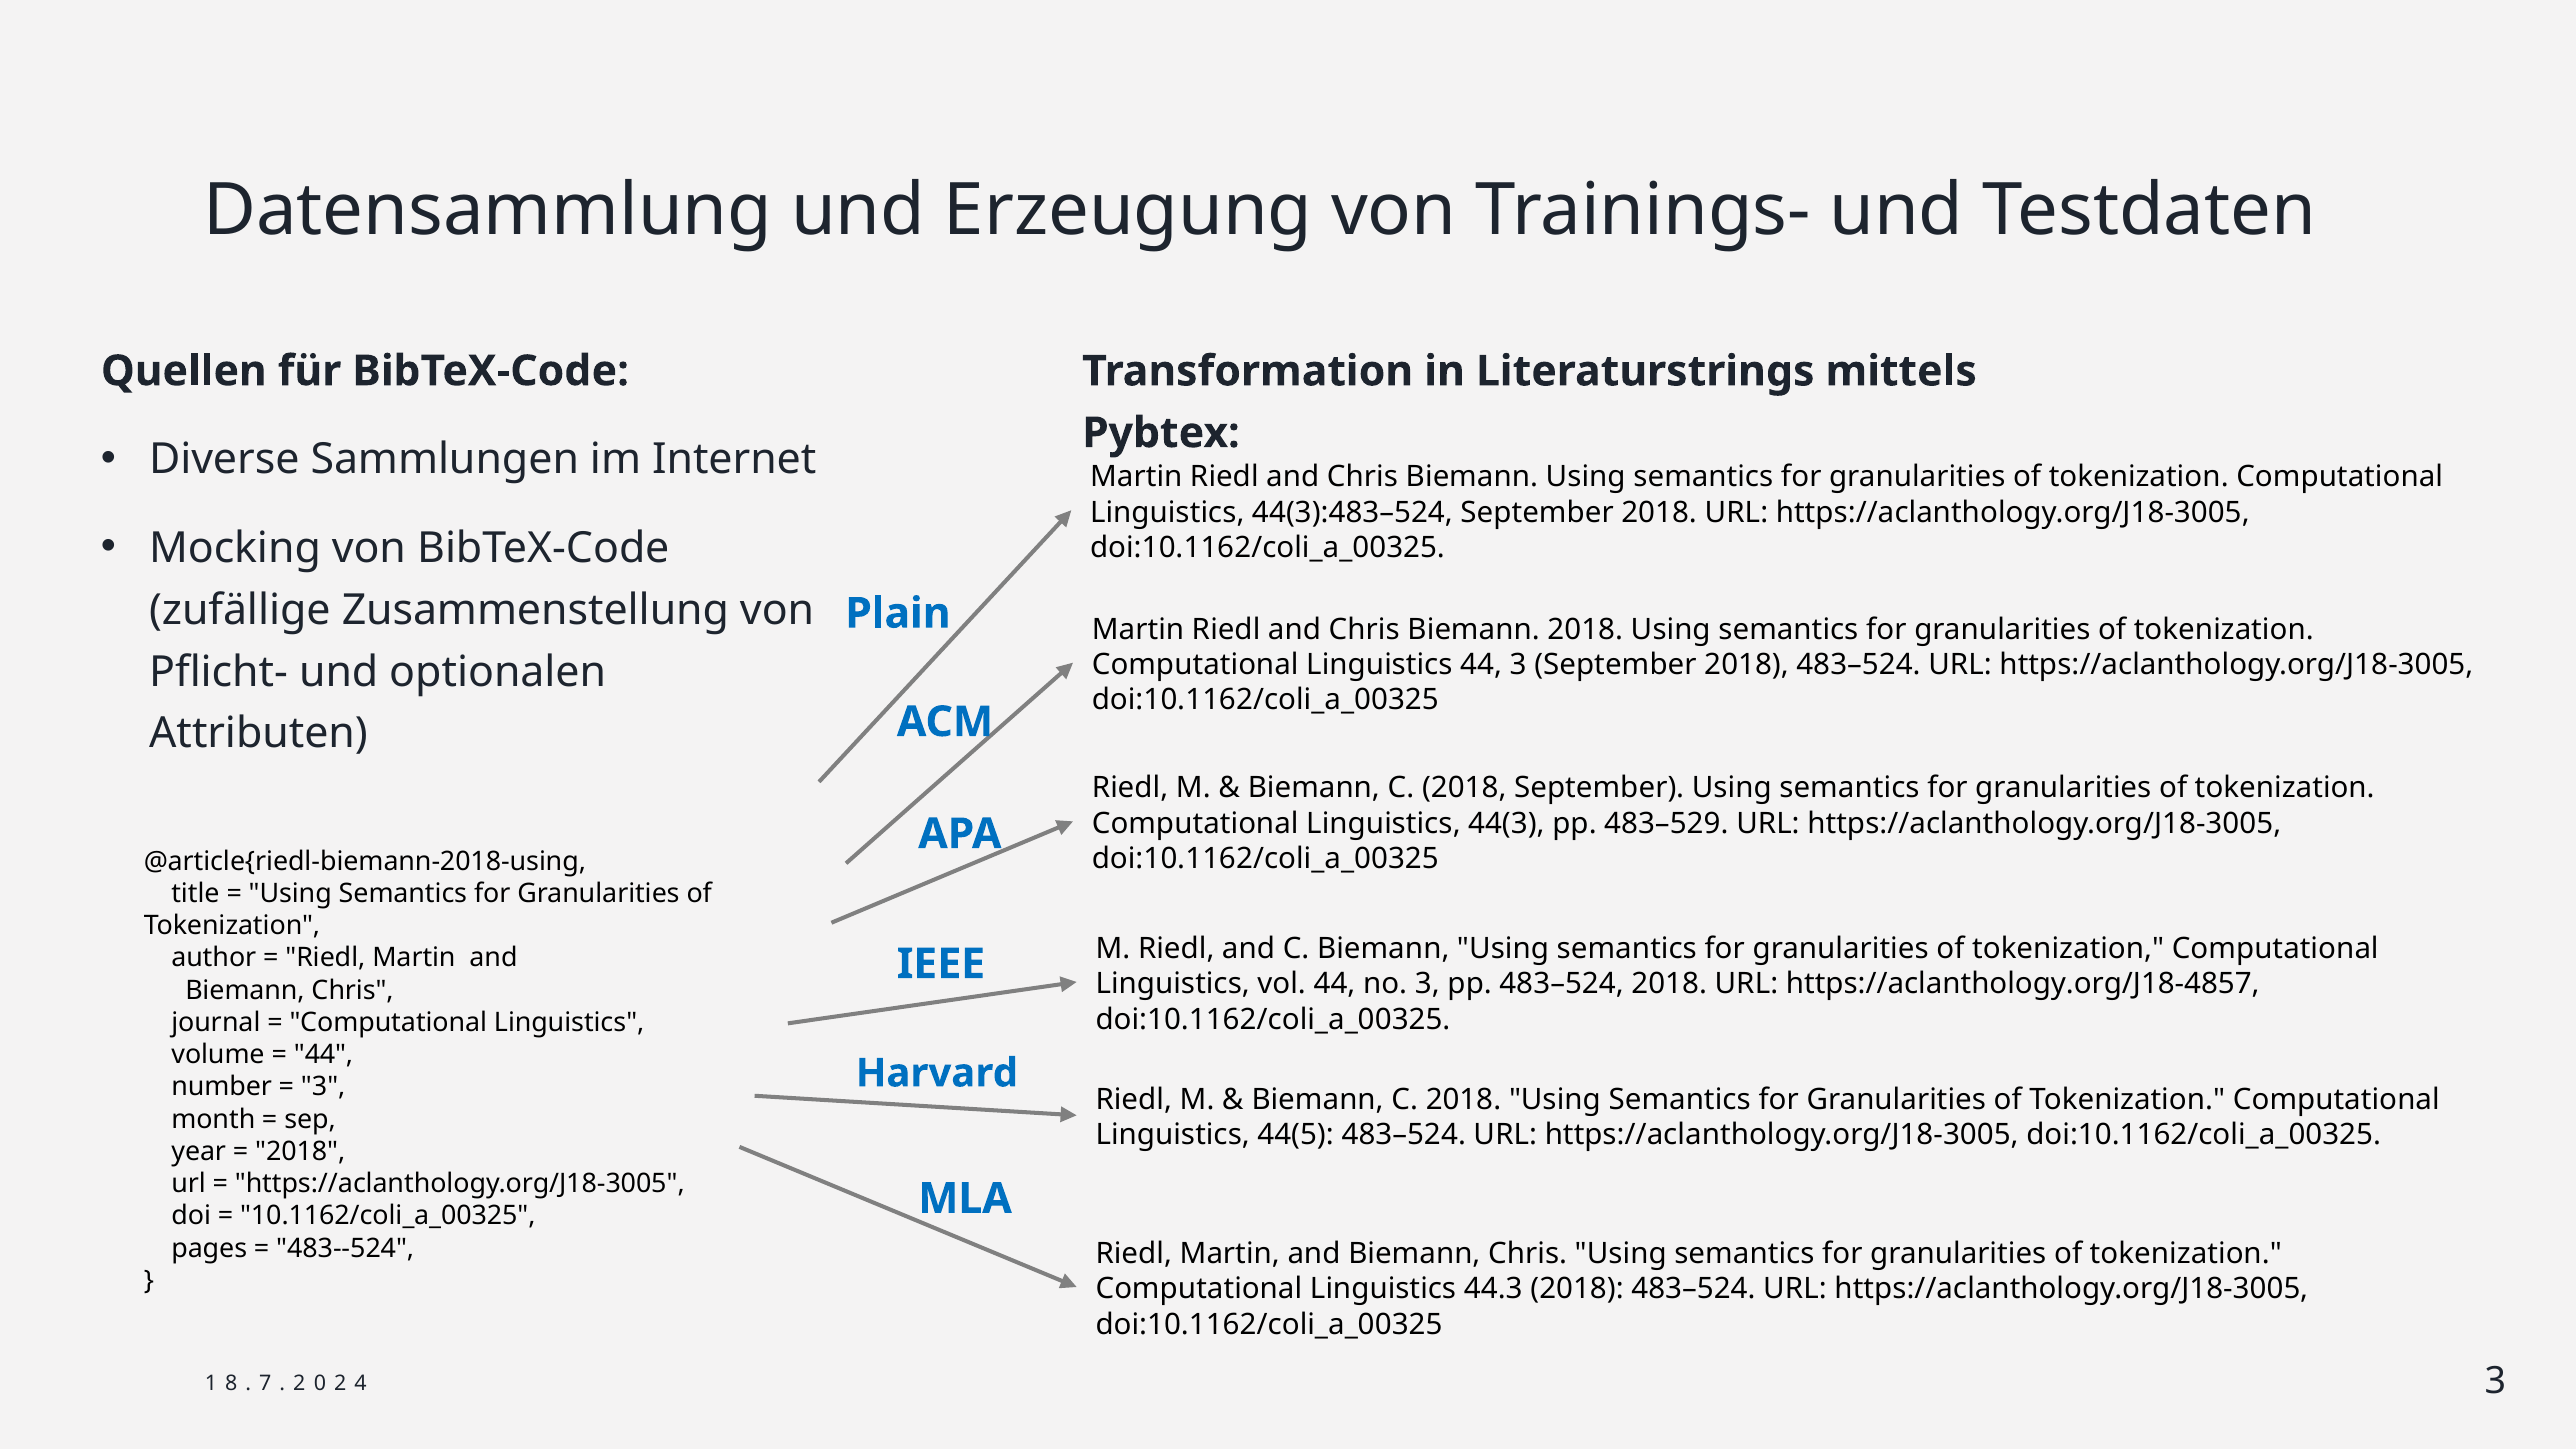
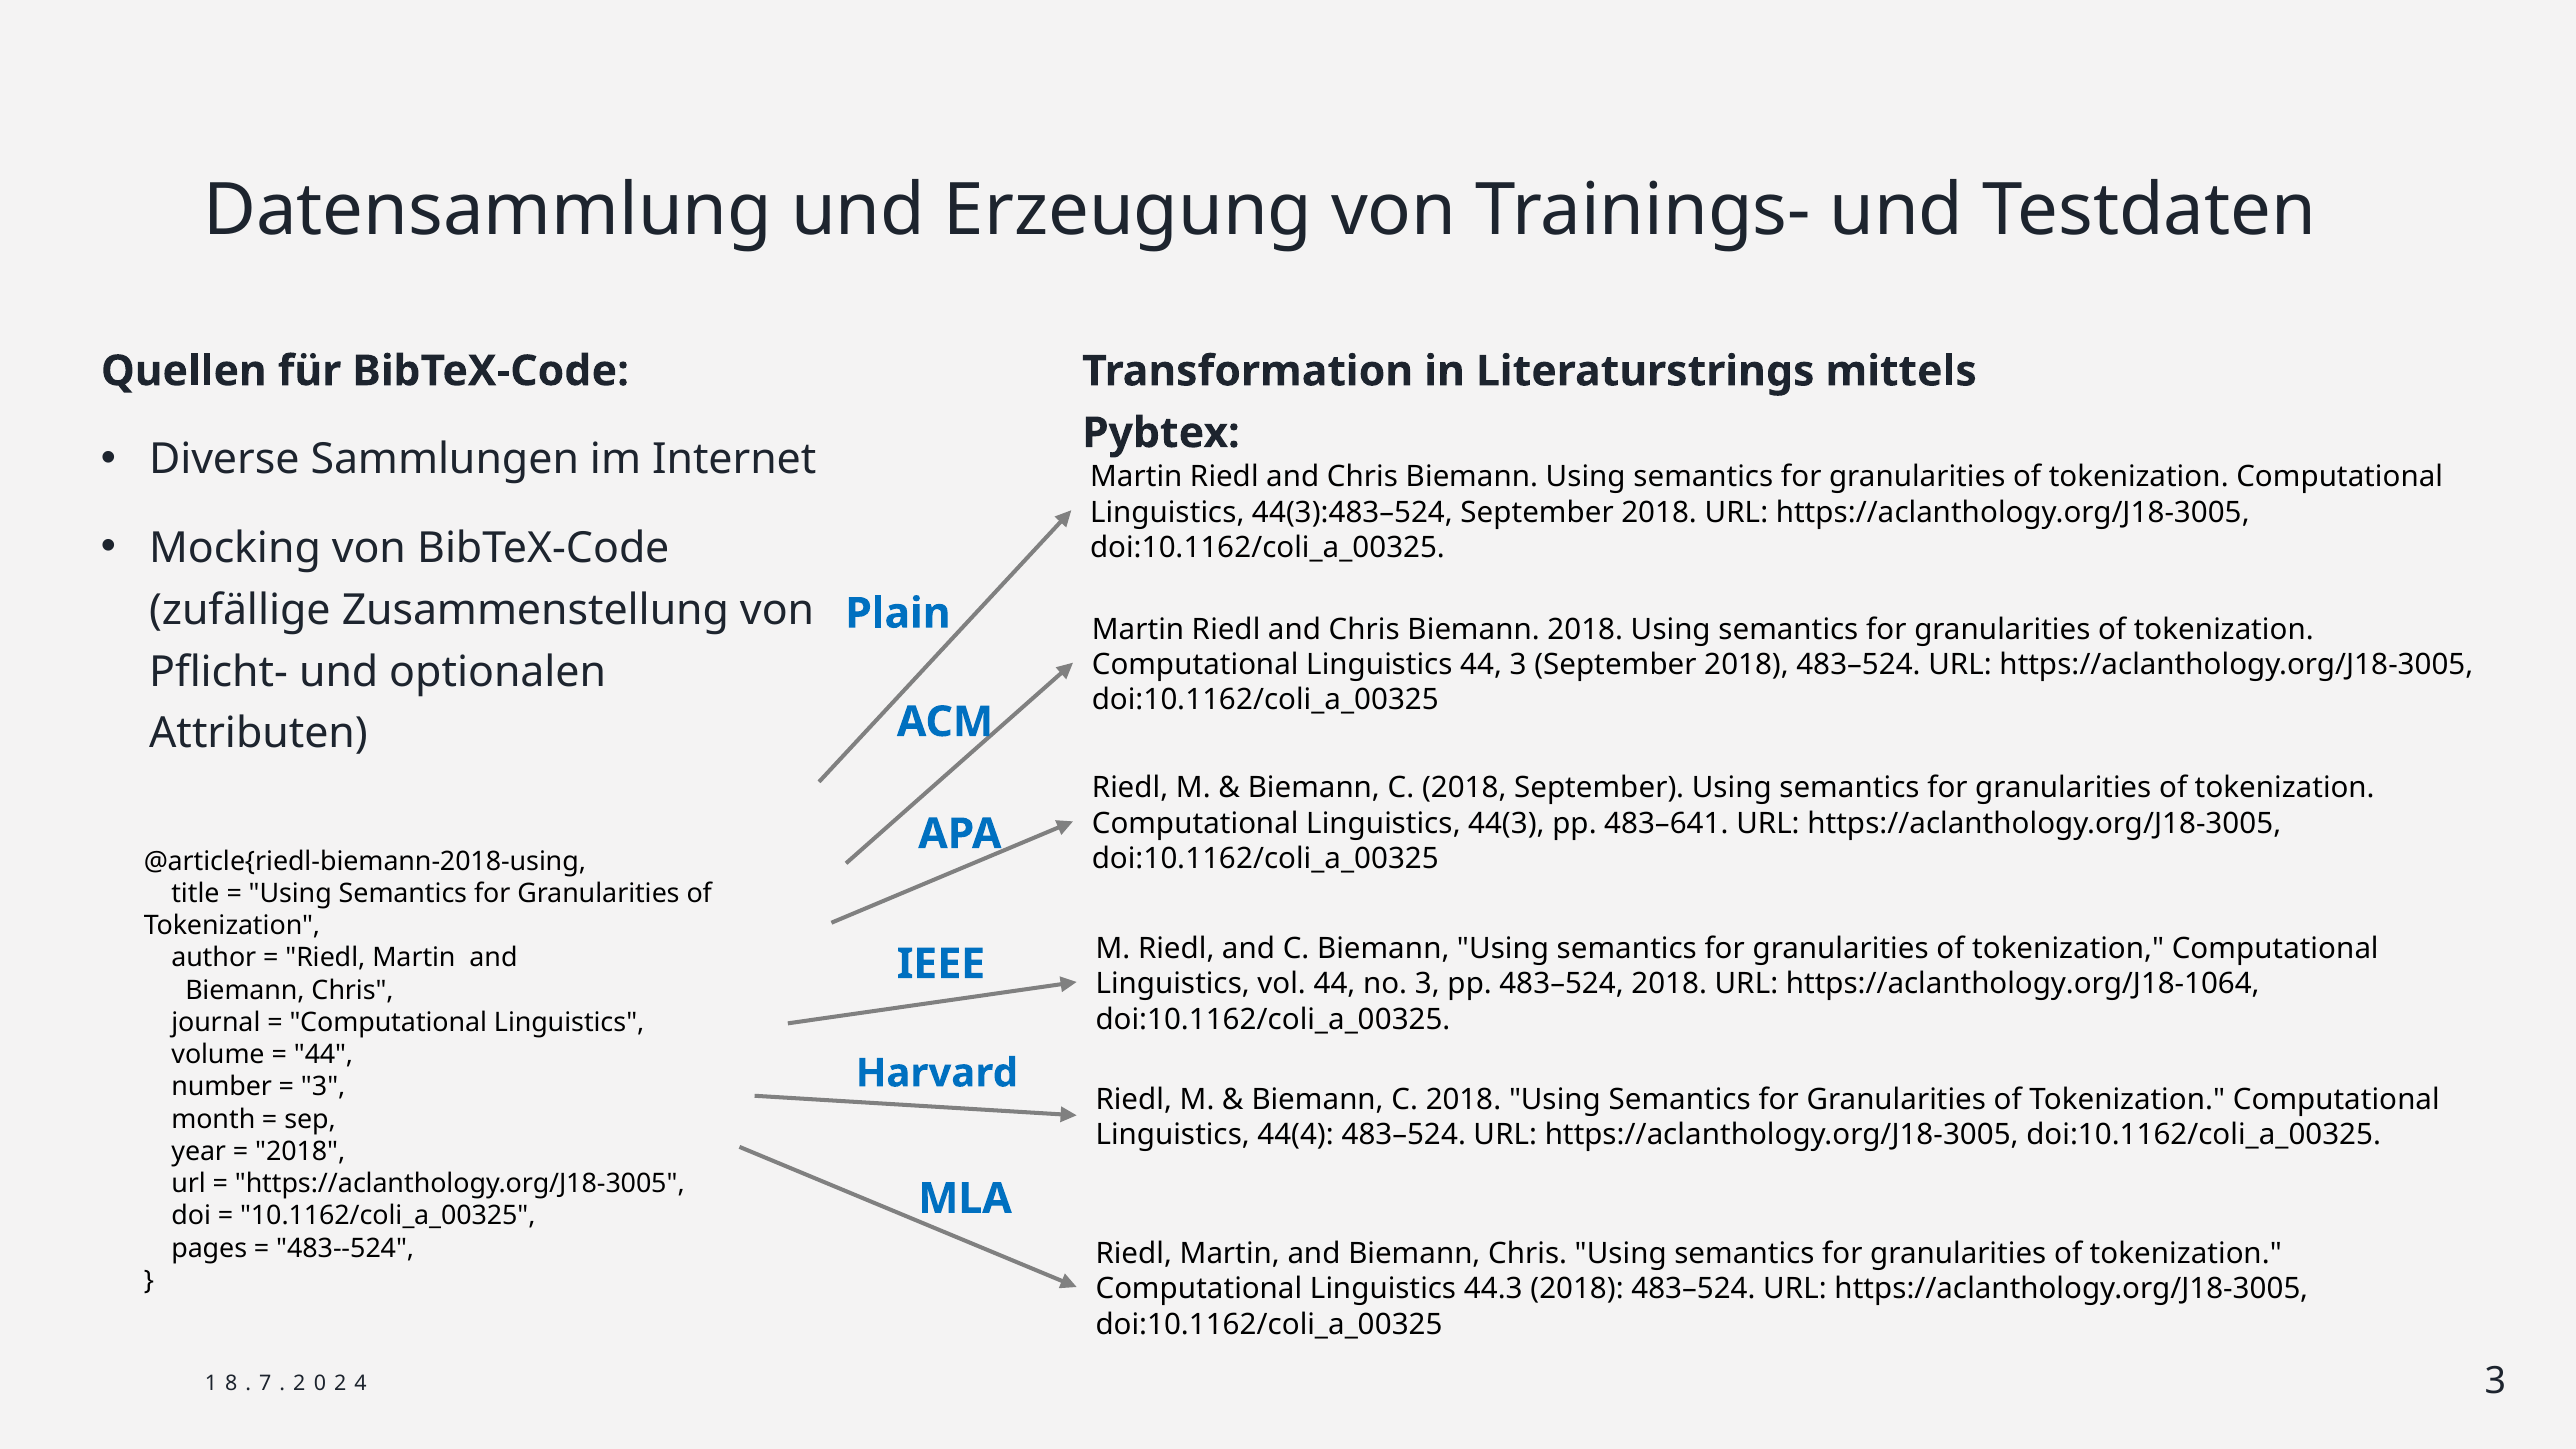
483–529: 483–529 -> 483–641 (1666, 823)
https://aclanthology.org/J18-4857: https://aclanthology.org/J18-4857 -> https://aclanthology.org/J18-1064 (2023, 984)
44(5: 44(5 -> 44(4 (1296, 1135)
